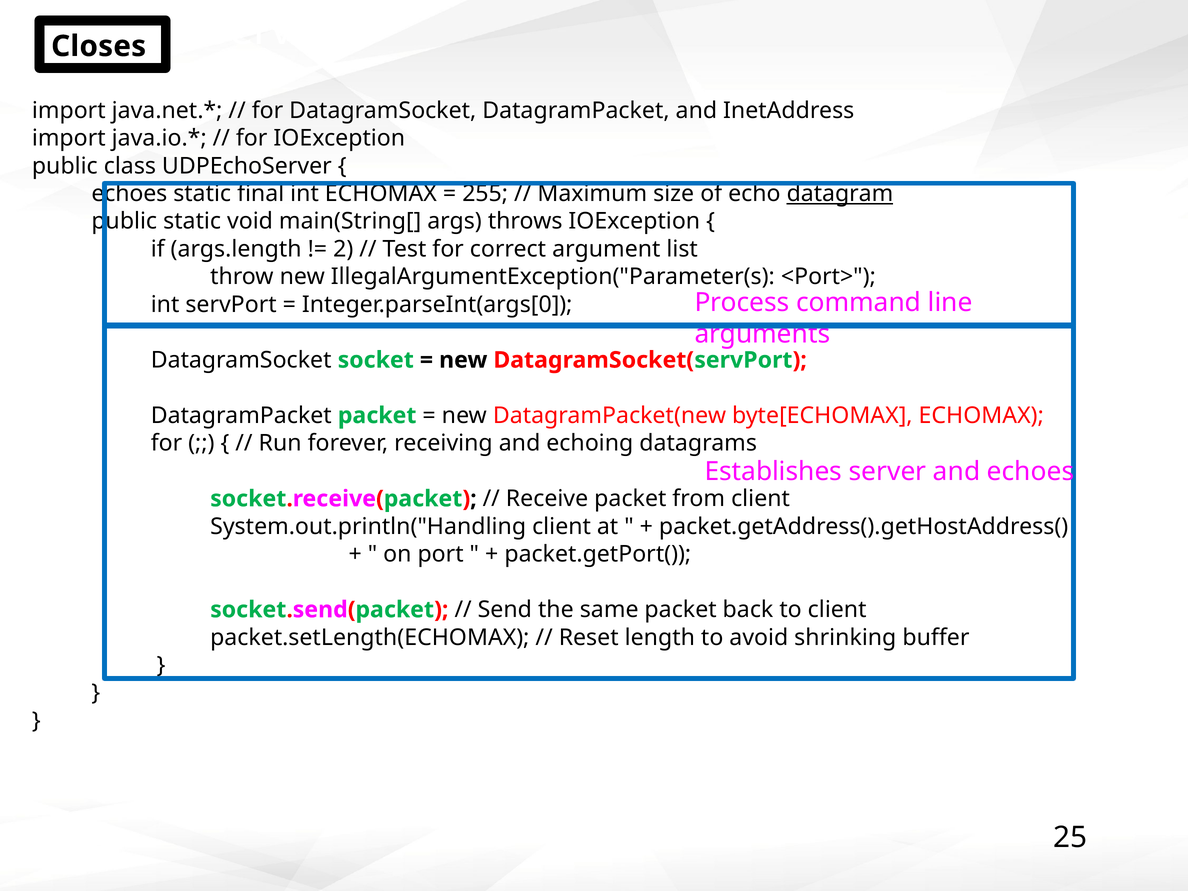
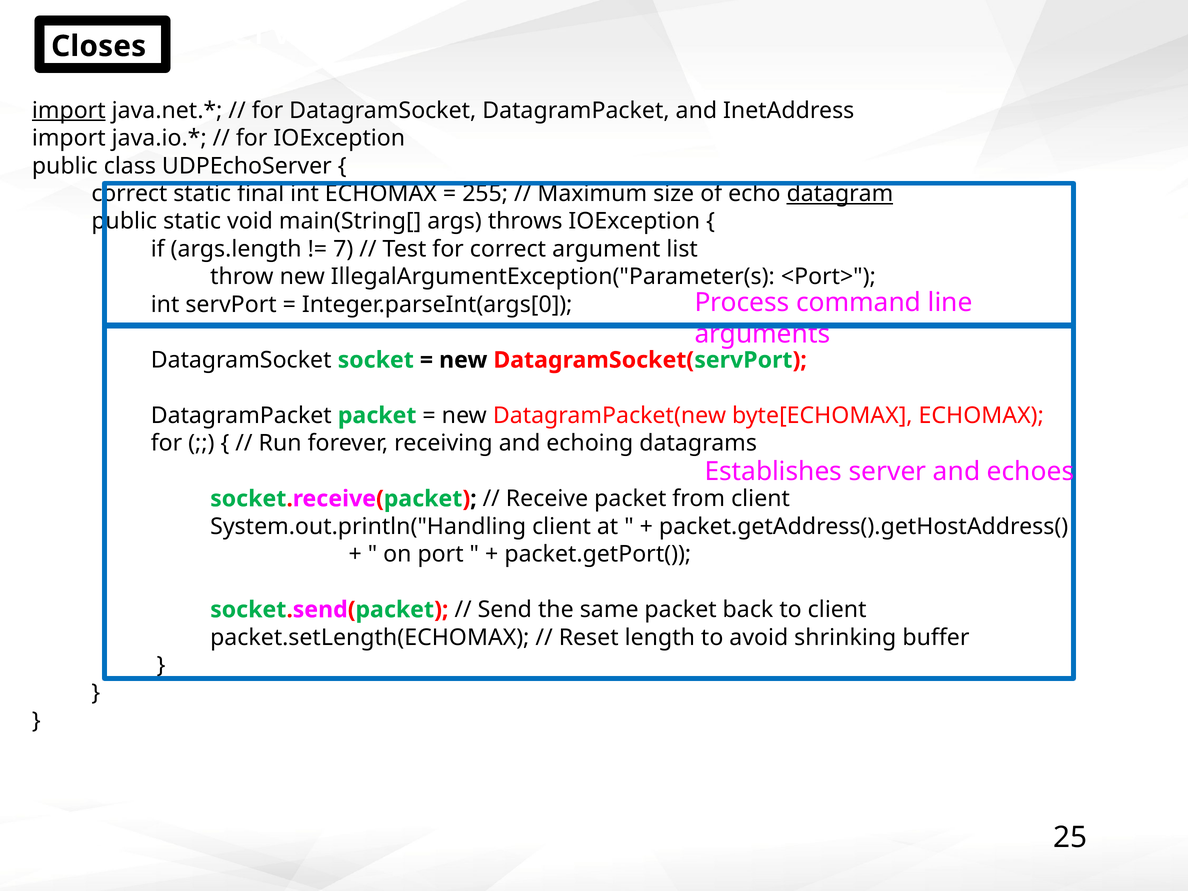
import underline: none -> present (69, 110)
echoes: echoes -> correct (129, 194)
2: 2 -> 7 (343, 249)
